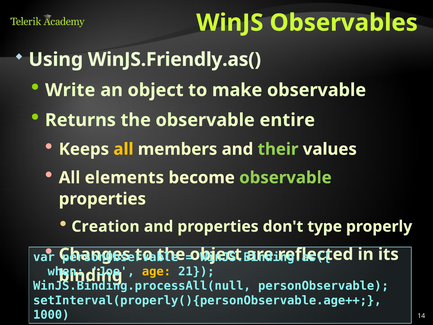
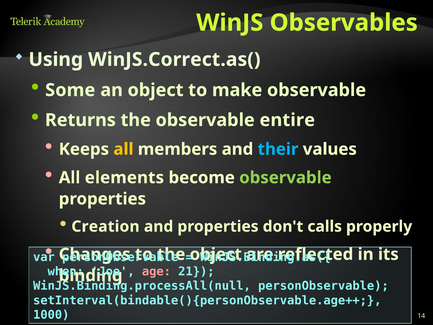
WinJS.Friendly.as(: WinJS.Friendly.as( -> WinJS.Correct.as( (174, 59)
Write: Write -> Some (70, 90)
their colour: light green -> light blue (278, 149)
type: type -> calls (325, 226)
age colour: yellow -> pink (156, 271)
setInterval(properly(){personObservable.age++: setInterval(properly(){personObservable.age++ -> setInterval(bindable(){personObservable.age++ (207, 300)
